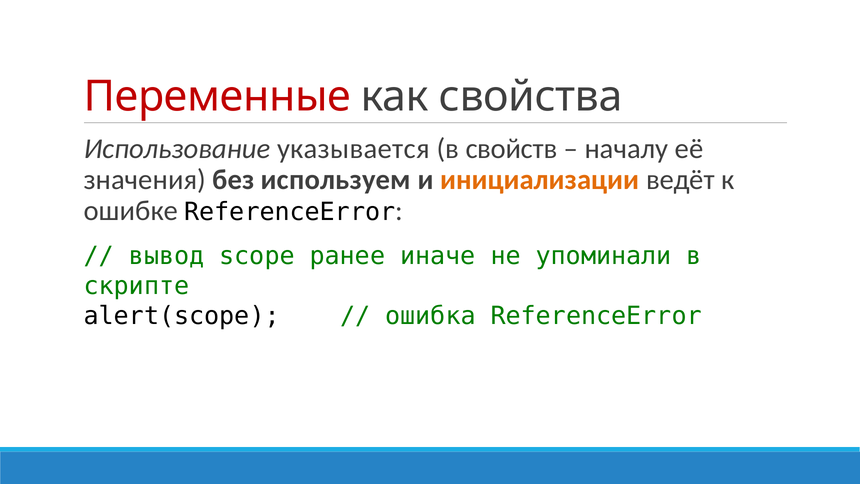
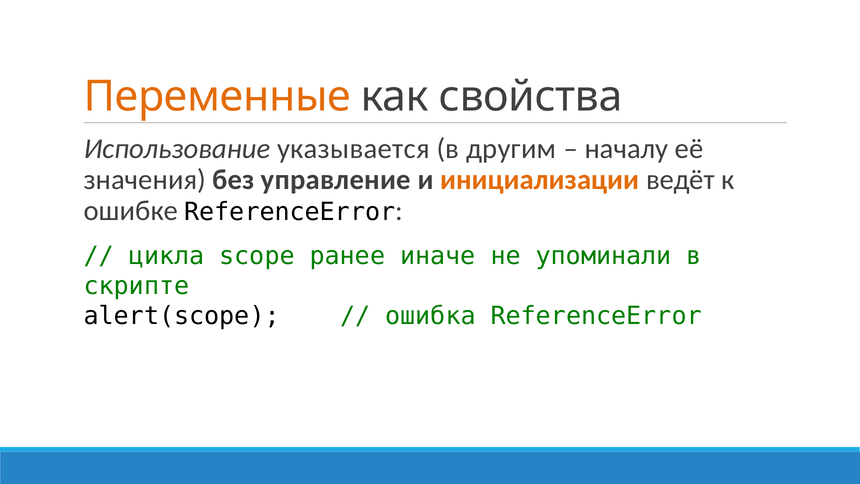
Переменные colour: red -> orange (217, 96)
свойств: свойств -> другим (511, 149)
используем: используем -> управление (336, 180)
вывод: вывод -> цикла (167, 256)
